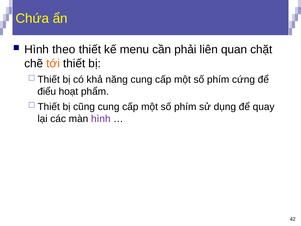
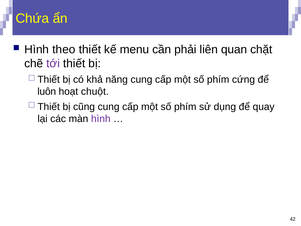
tới colour: orange -> purple (53, 64)
điểu: điểu -> luôn (47, 92)
phẩm: phẩm -> chuột (95, 92)
